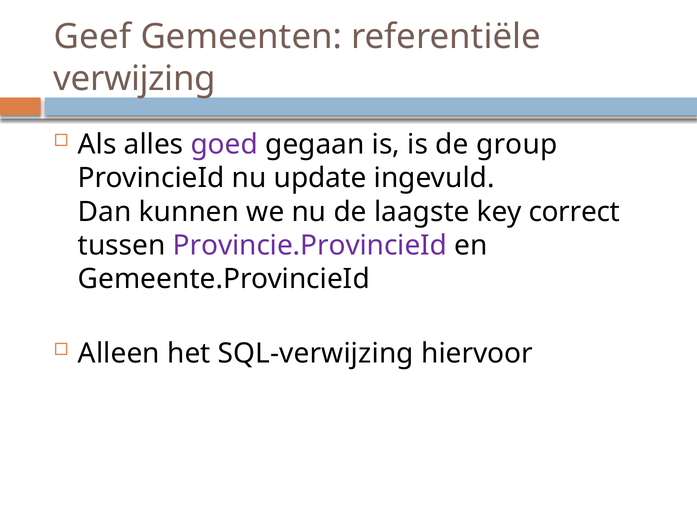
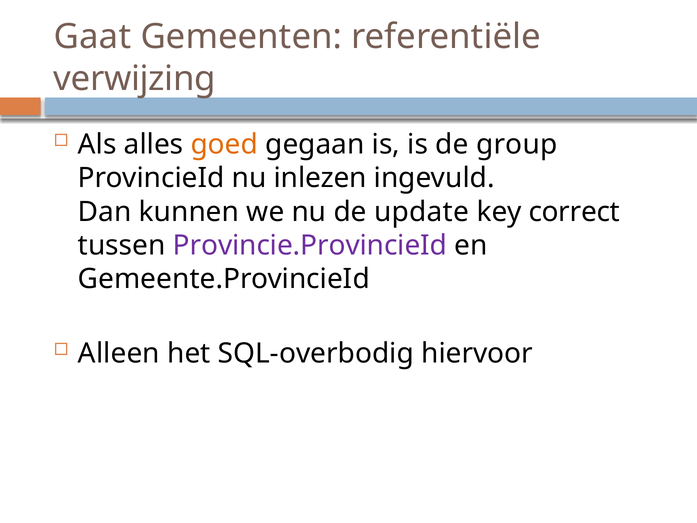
Geef: Geef -> Gaat (92, 37)
goed colour: purple -> orange (224, 144)
update: update -> inlezen (320, 178)
laagste: laagste -> update (422, 212)
SQL-verwijzing: SQL-verwijzing -> SQL-overbodig (316, 353)
